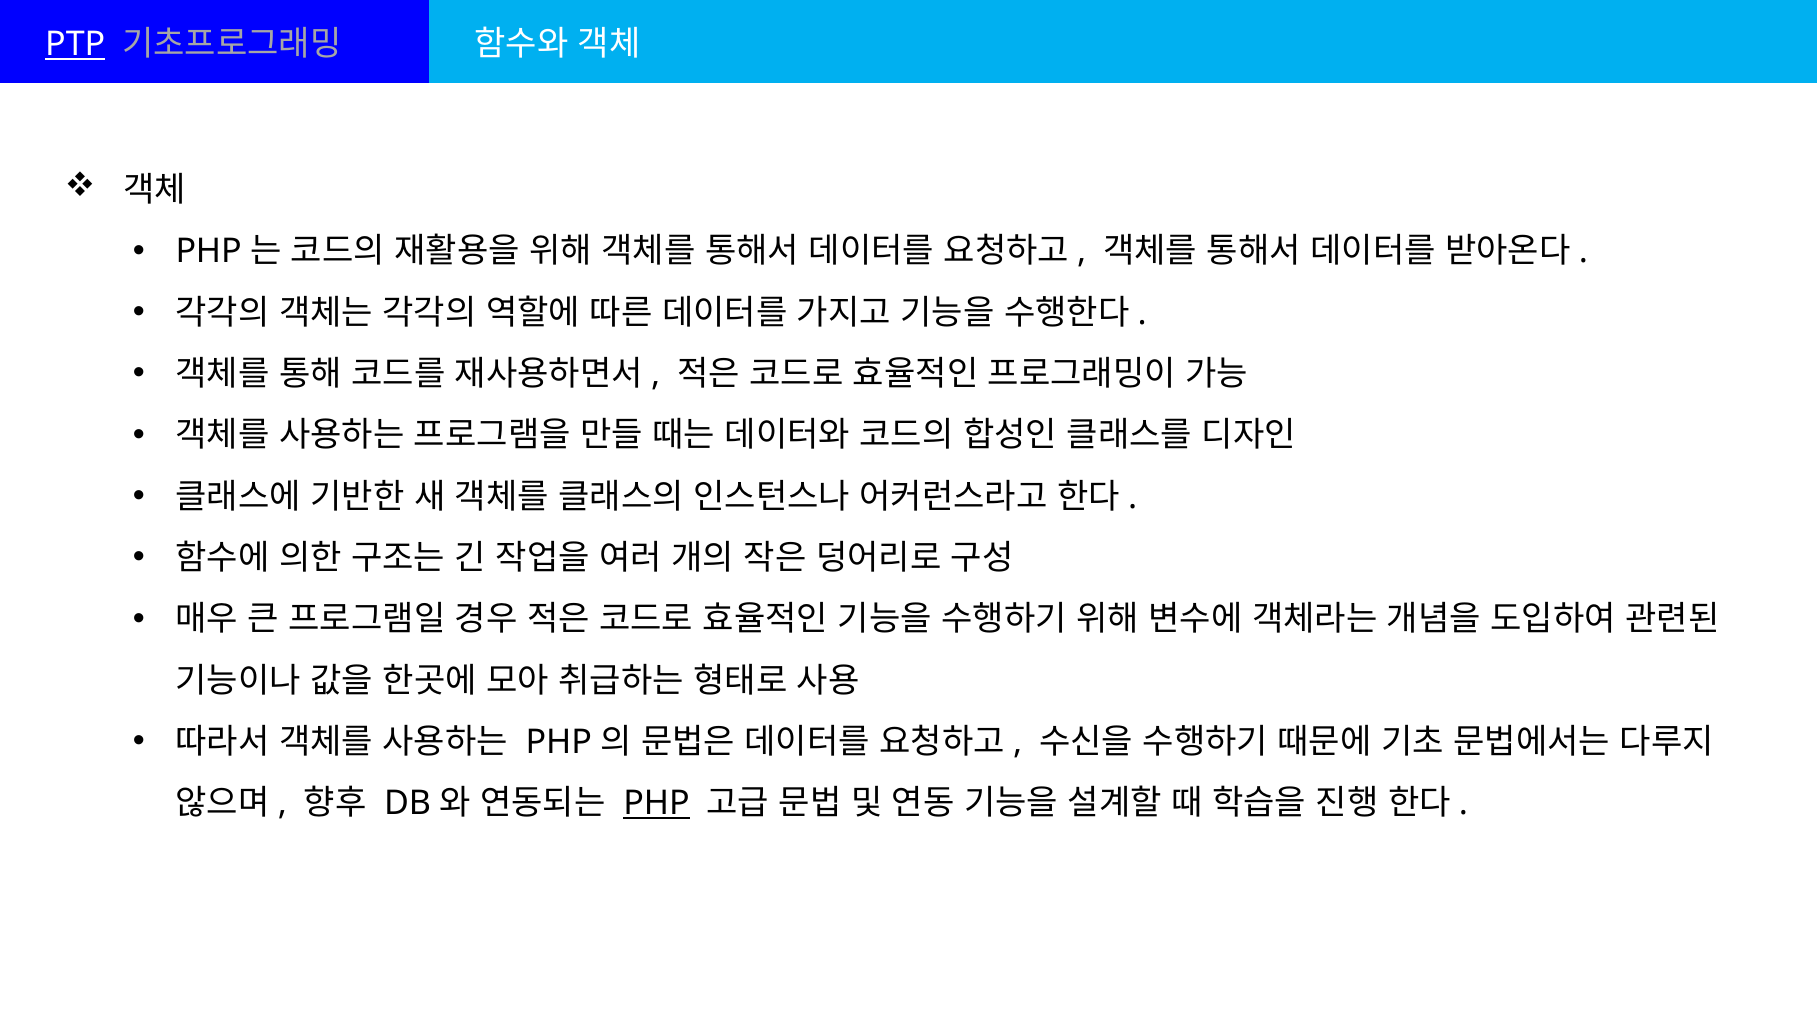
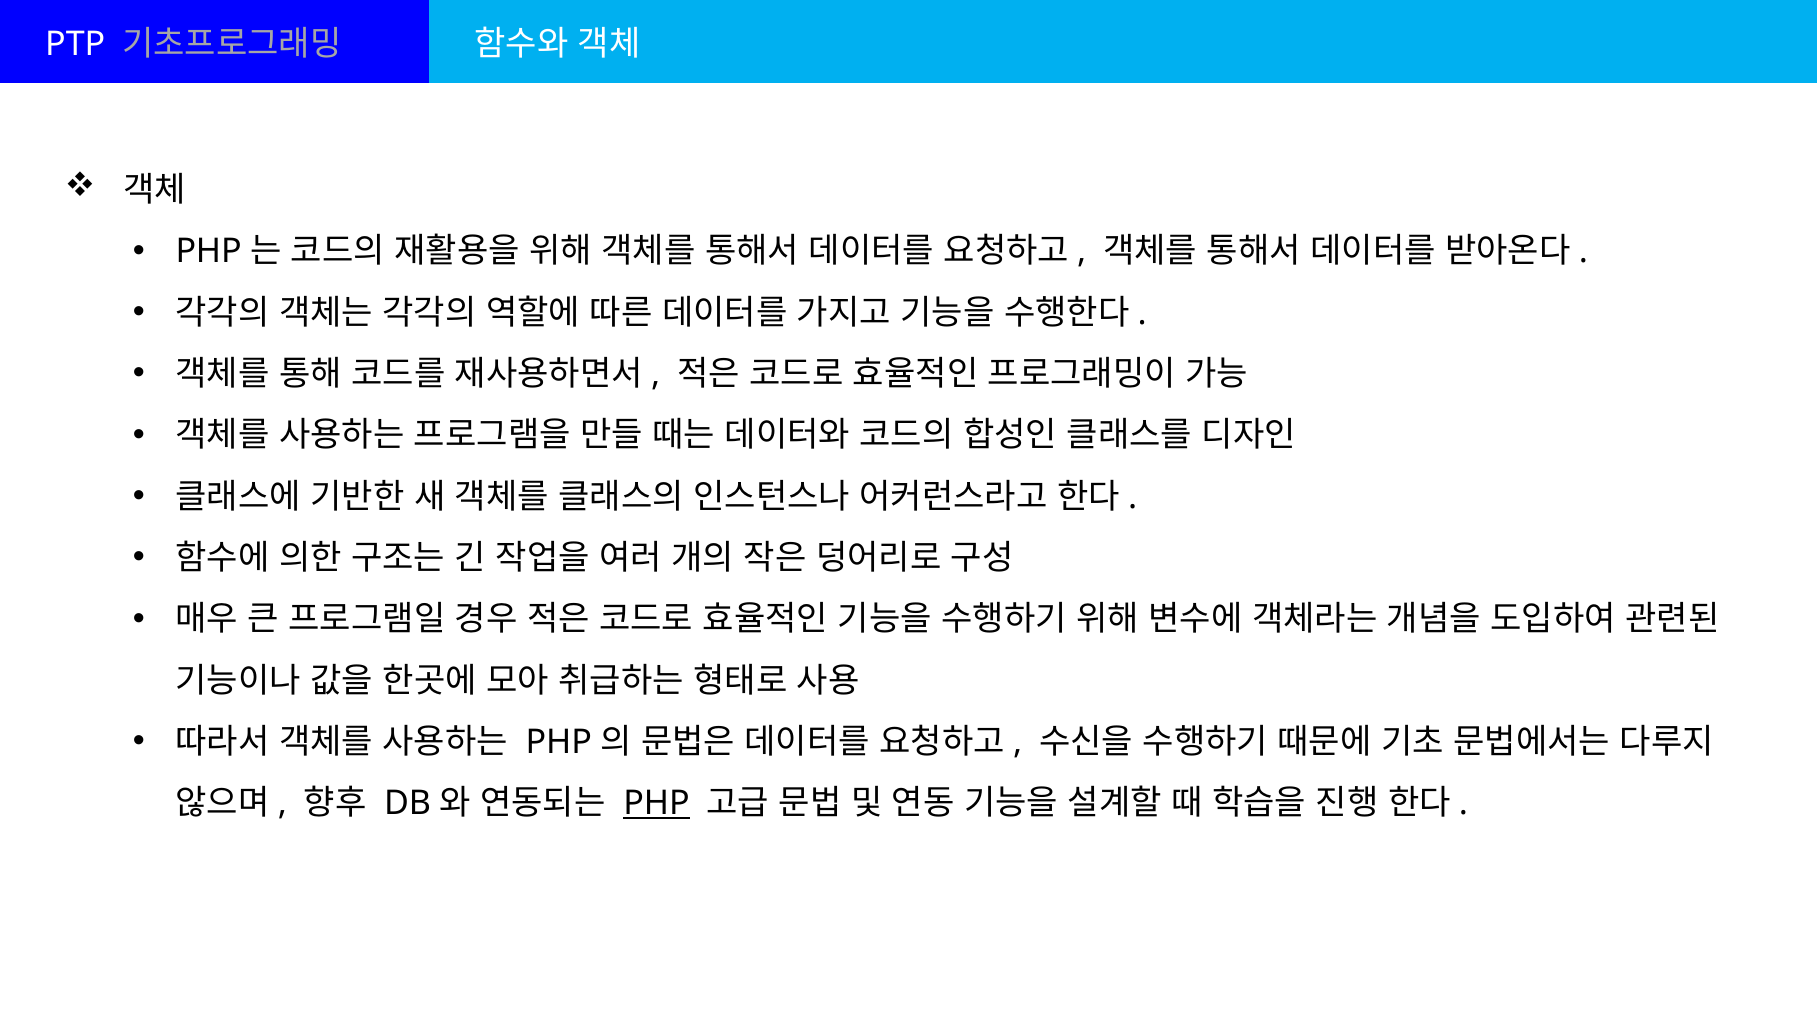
PTP underline: present -> none (75, 44)
